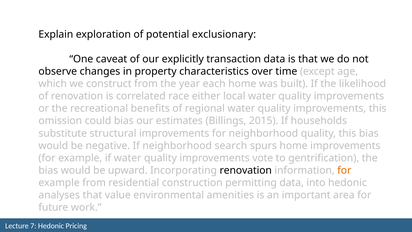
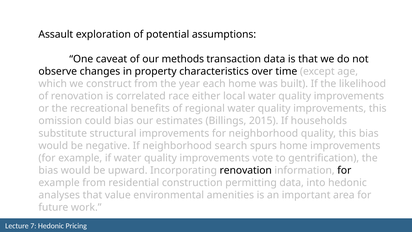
Explain: Explain -> Assault (56, 34)
exclusionary: exclusionary -> assumptions (224, 34)
explicitly: explicitly -> methods (183, 59)
for colour: orange -> black (344, 170)
